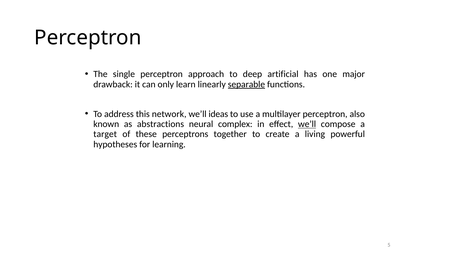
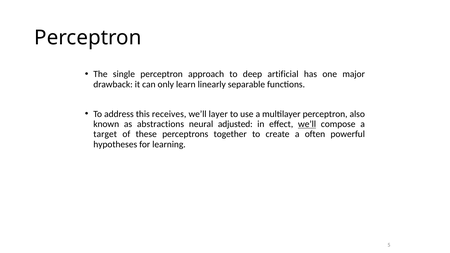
separable underline: present -> none (246, 84)
network: network -> receives (169, 114)
ideas: ideas -> layer (218, 114)
complex: complex -> adjusted (235, 124)
living: living -> often (315, 134)
